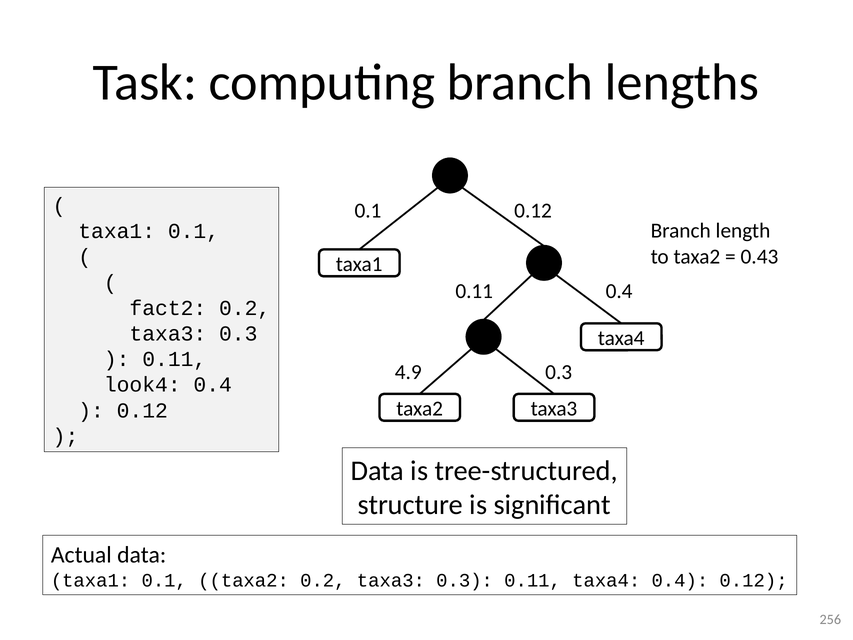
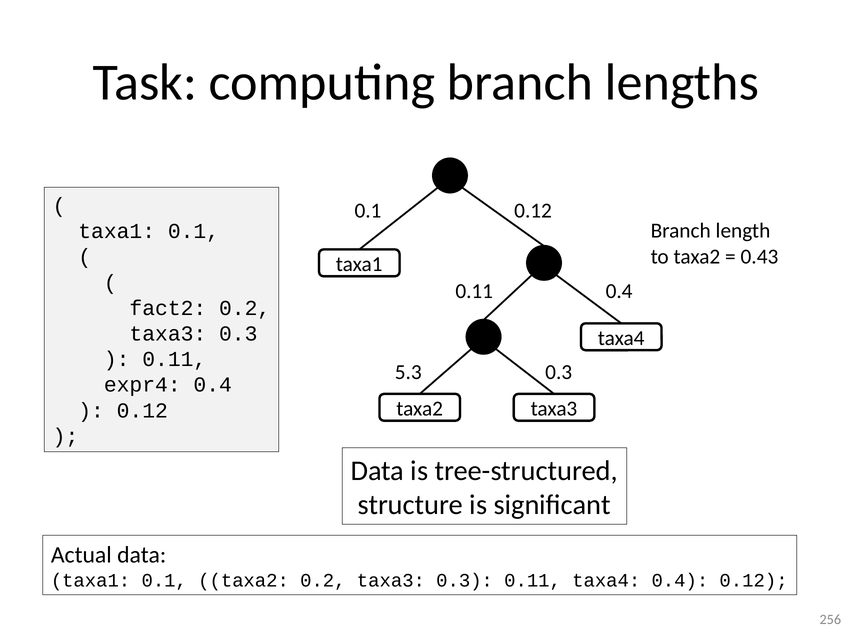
4.9: 4.9 -> 5.3 (408, 372)
look4: look4 -> expr4 (142, 385)
